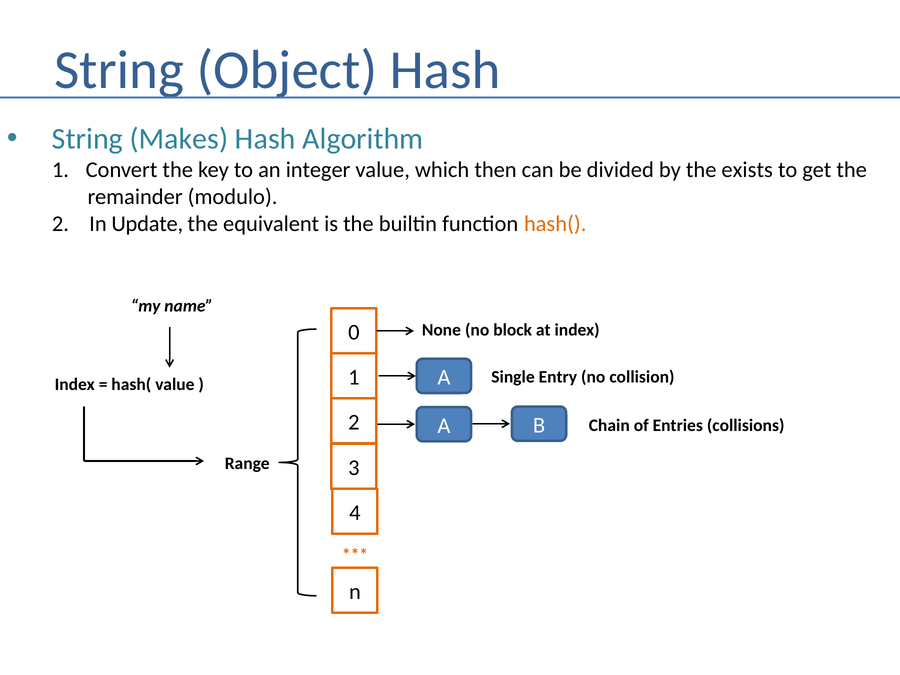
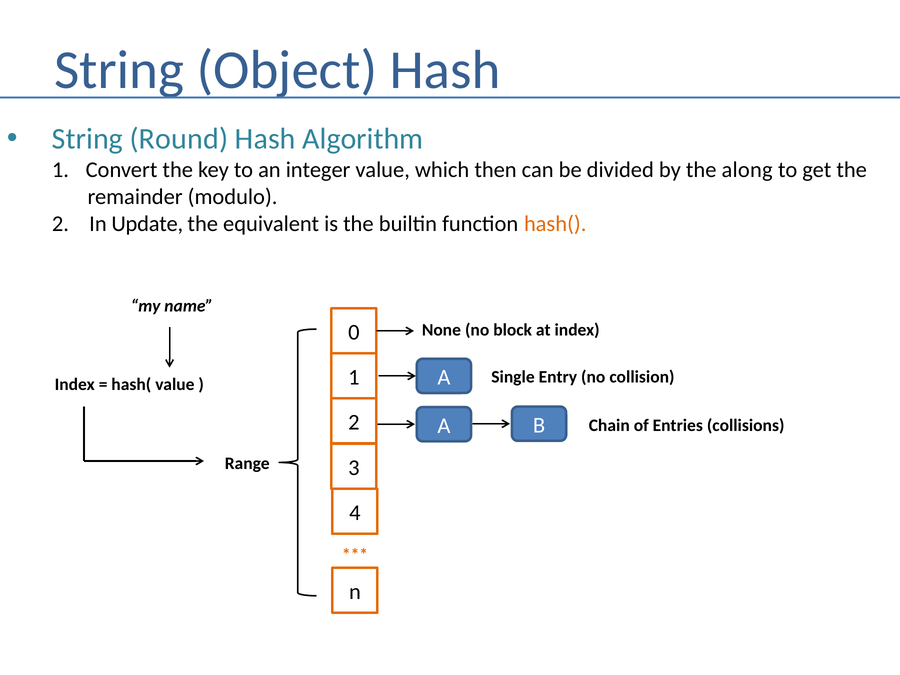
Makes: Makes -> Round (179, 139)
exists: exists -> along (747, 170)
